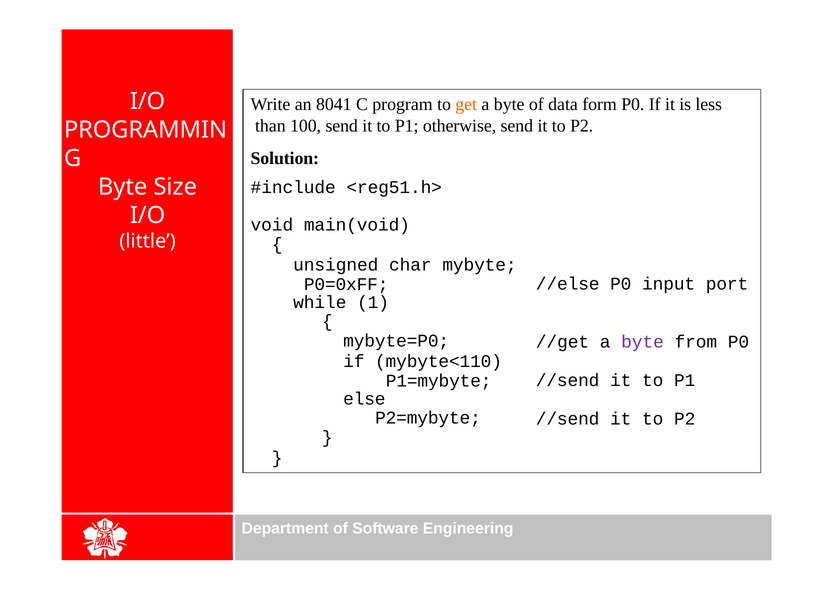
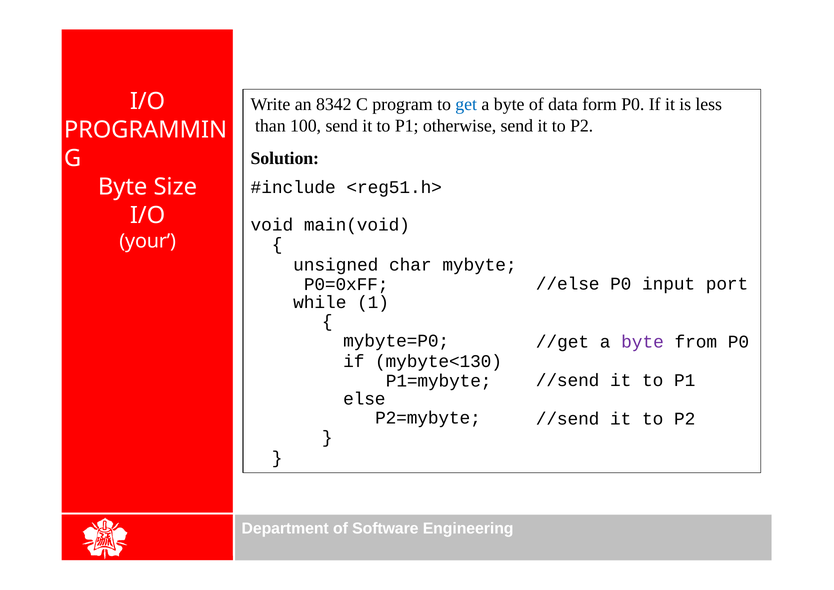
8041: 8041 -> 8342 (334, 105)
get colour: orange -> blue (466, 105)
little: little -> your (148, 241)
mybyte<110: mybyte<110 -> mybyte<130 (439, 361)
